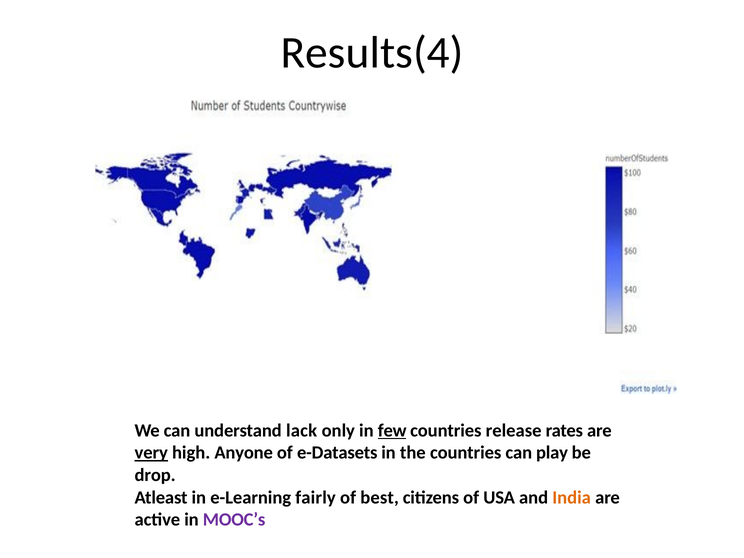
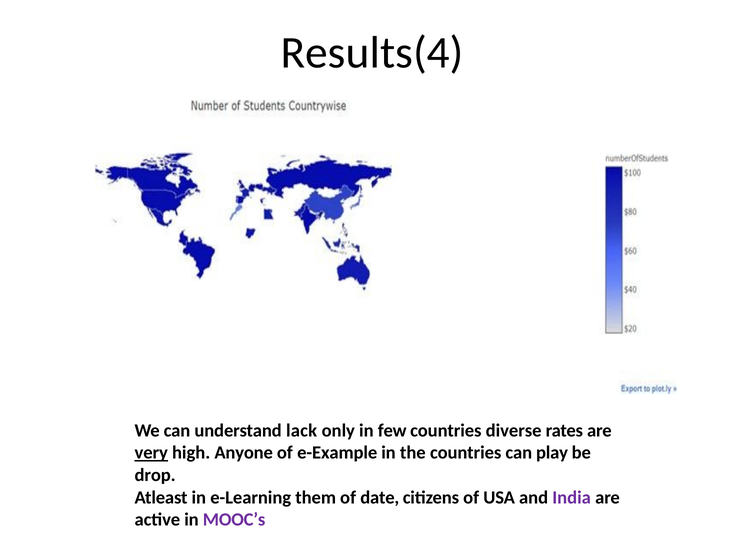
few underline: present -> none (392, 430)
release: release -> diverse (514, 430)
e-Datasets: e-Datasets -> e-Example (337, 453)
fairly: fairly -> them (316, 497)
best: best -> date (380, 497)
India colour: orange -> purple (572, 497)
